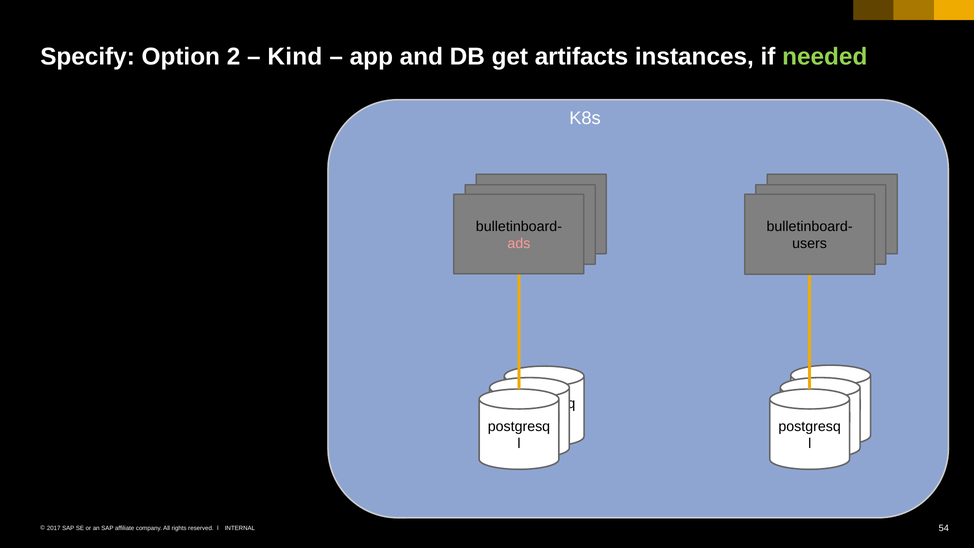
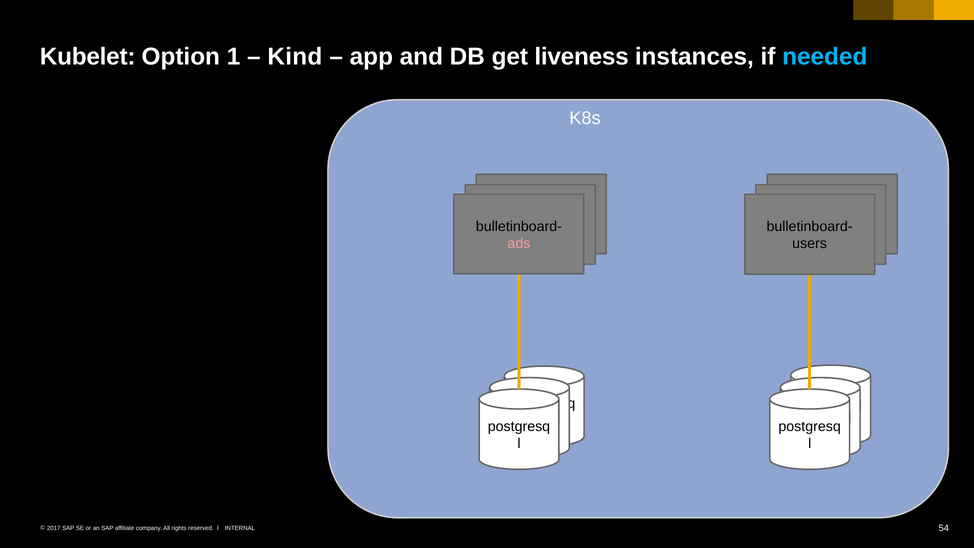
Specify: Specify -> Kubelet (88, 57)
2: 2 -> 1 (234, 57)
artifacts: artifacts -> liveness (582, 57)
needed colour: light green -> light blue (825, 57)
